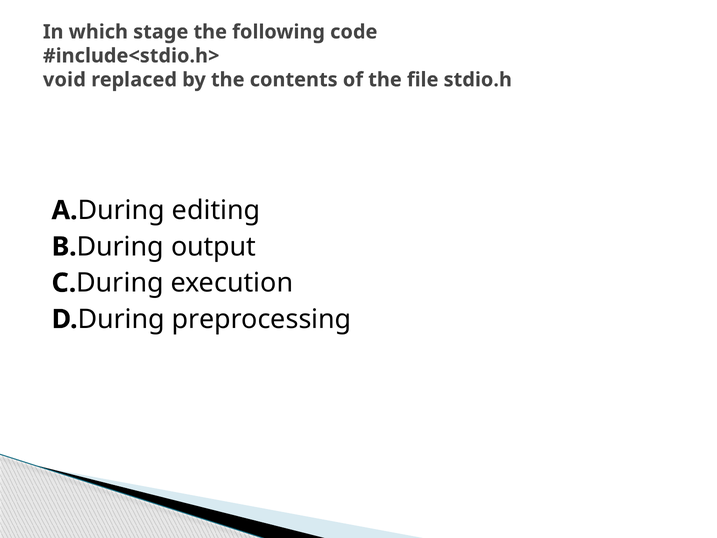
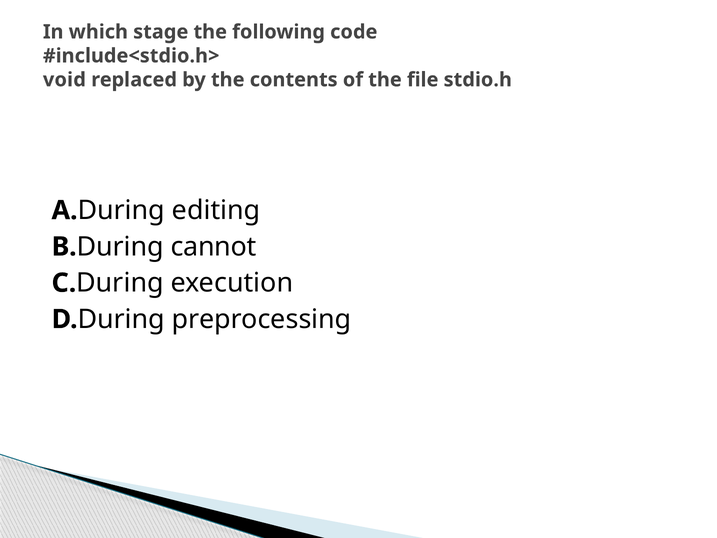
output: output -> cannot (214, 247)
